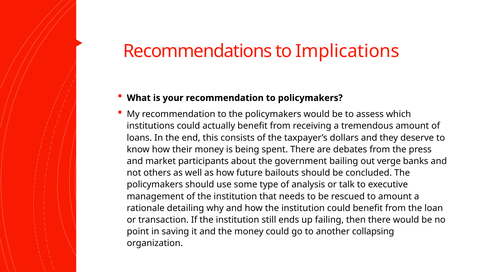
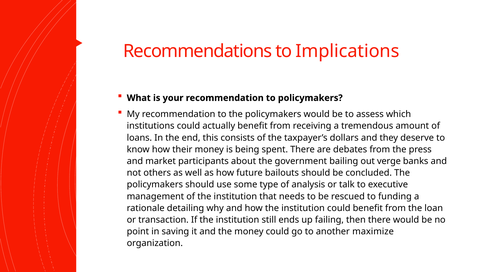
to amount: amount -> funding (395, 196)
collapsing: collapsing -> maximize (373, 231)
